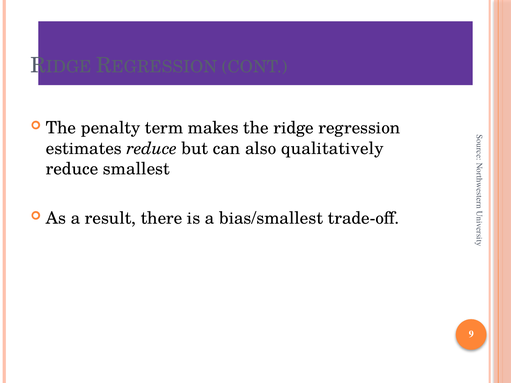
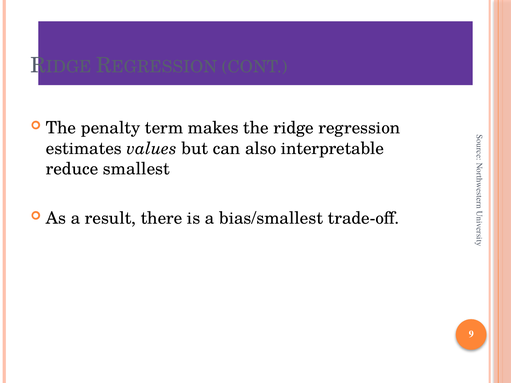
estimates reduce: reduce -> values (152, 149)
qualitatively: qualitatively -> interpretable (332, 149)
